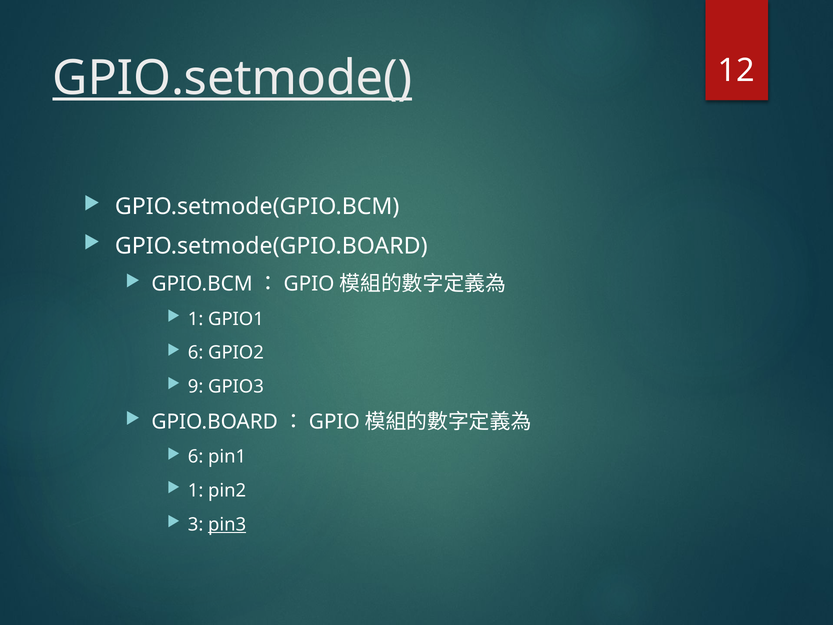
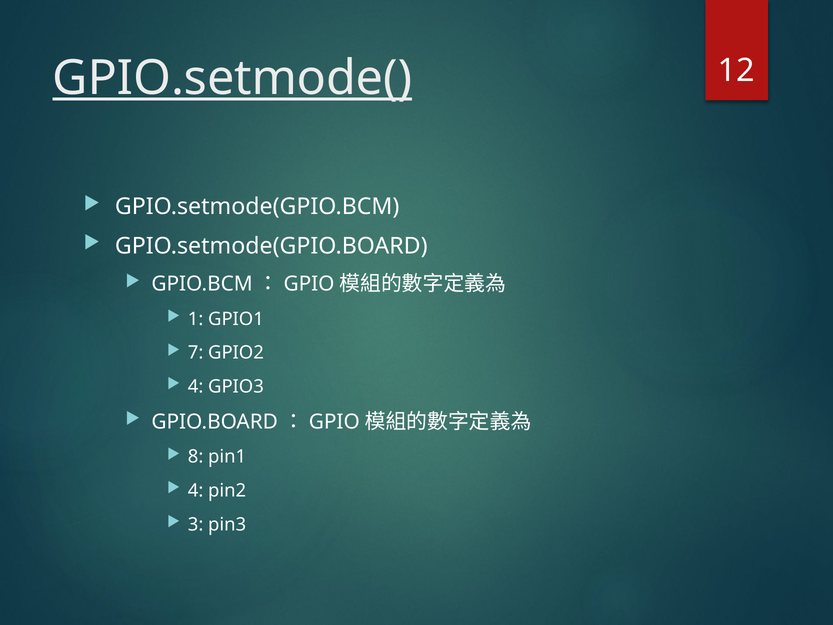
6: 6 -> 7 (196, 353)
9: 9 -> 4 (196, 386)
6: 6 -> 8 (196, 457)
1: 1 -> 4 (196, 490)
pin3 underline: present -> none (227, 524)
